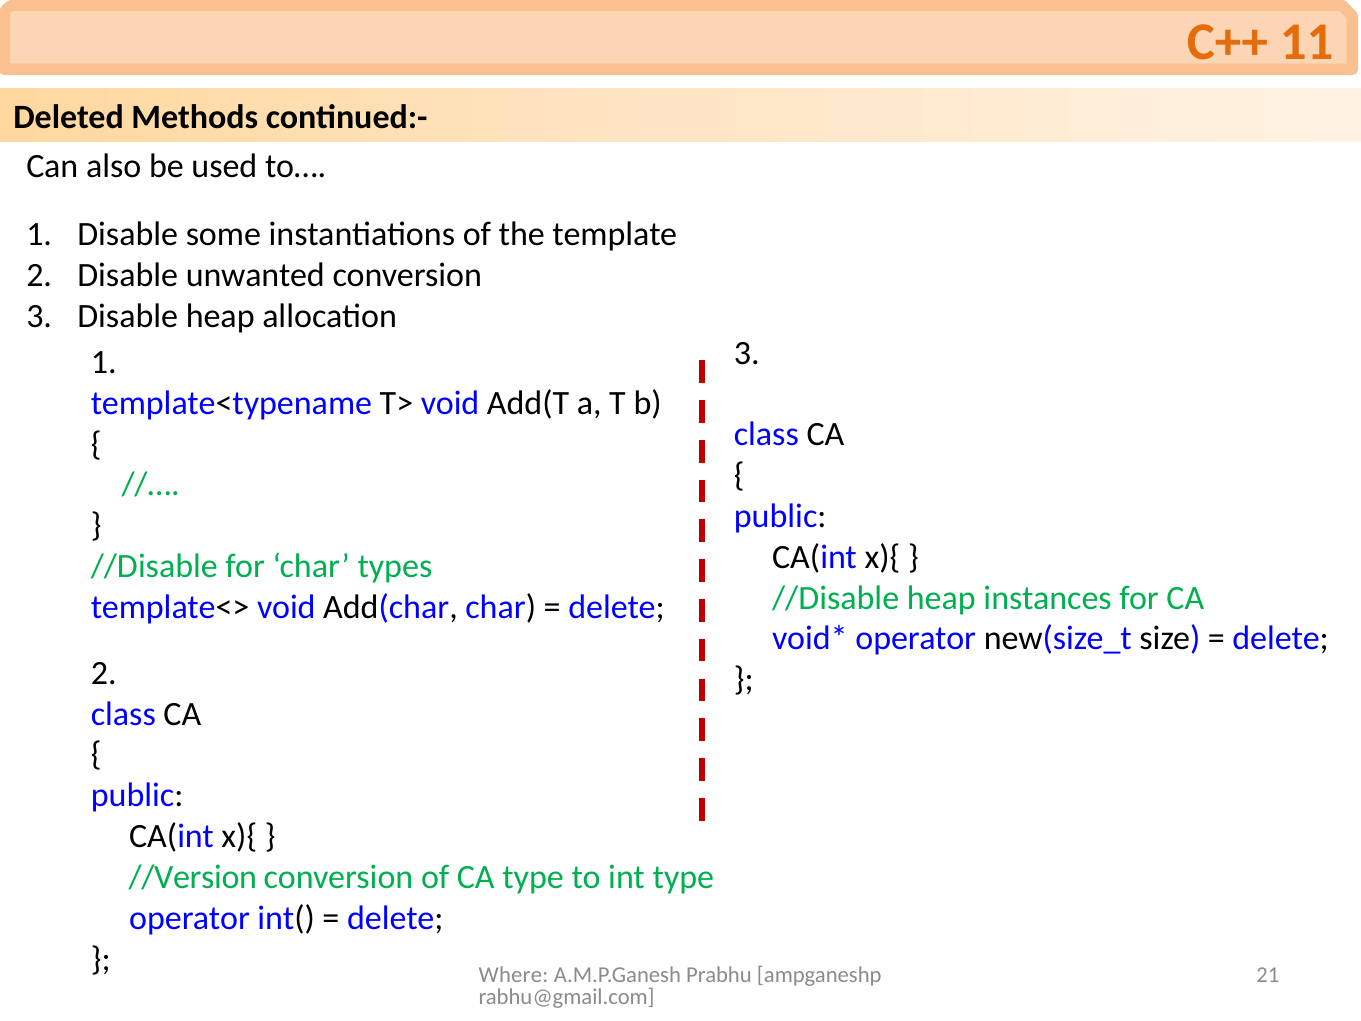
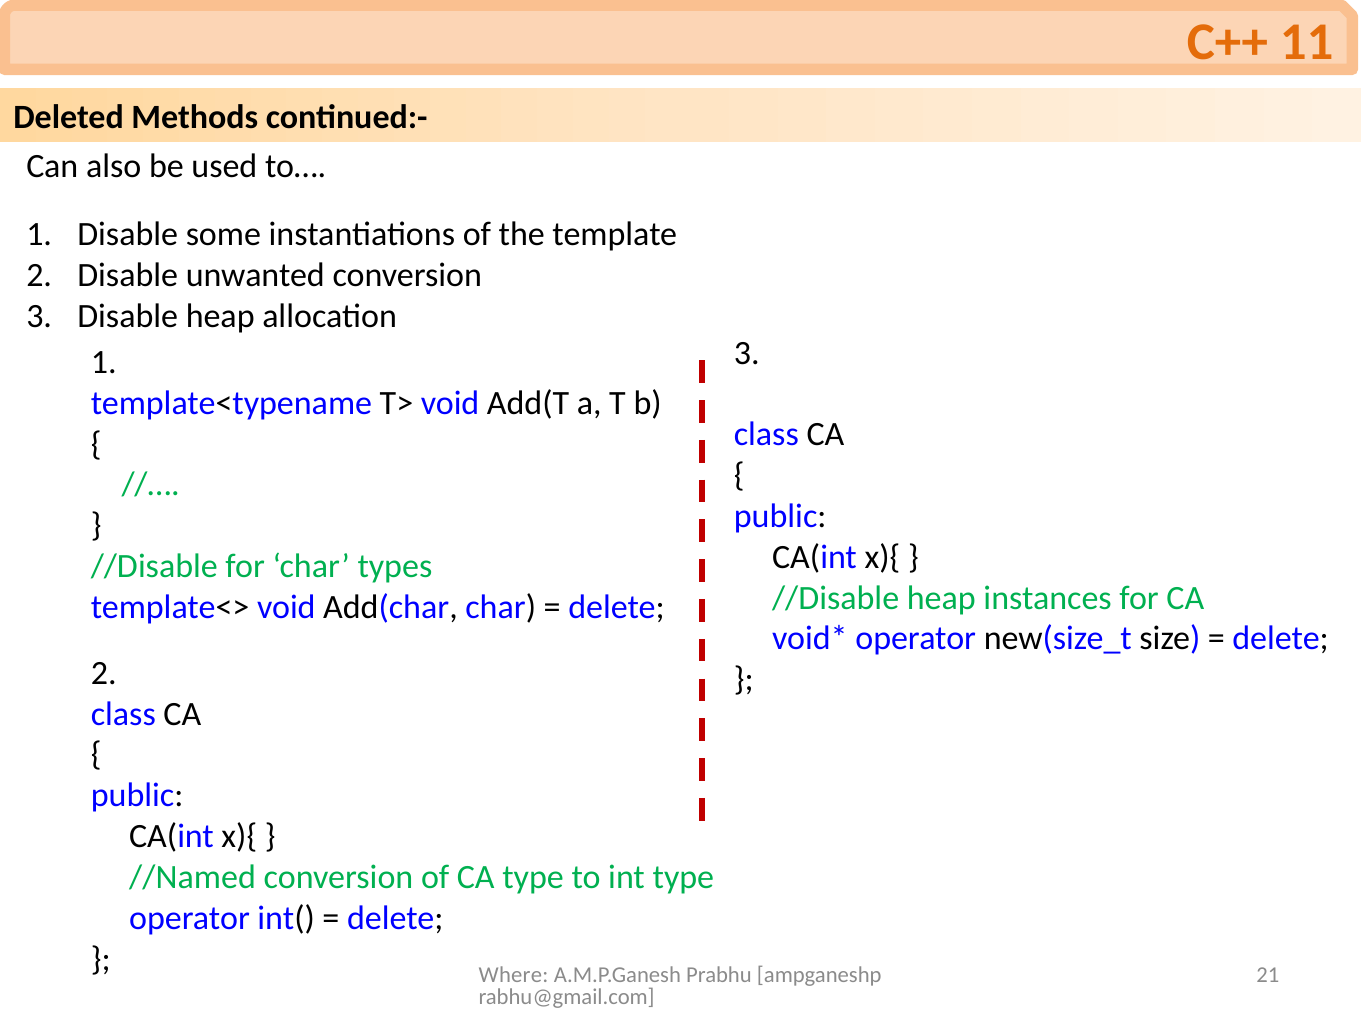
//Version: //Version -> //Named (193, 877)
